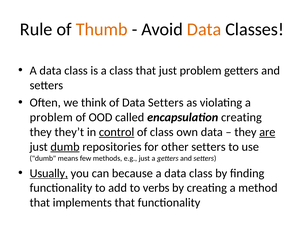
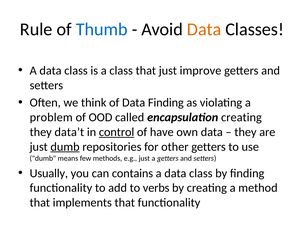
Thumb colour: orange -> blue (102, 29)
just problem: problem -> improve (200, 71)
Data Setters: Setters -> Finding (166, 103)
they’t: they’t -> data’t (69, 132)
of class: class -> have (162, 132)
are underline: present -> none (267, 132)
other setters: setters -> getters (209, 147)
Usually underline: present -> none (49, 173)
because: because -> contains (132, 173)
